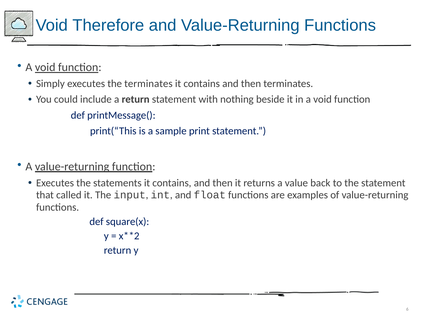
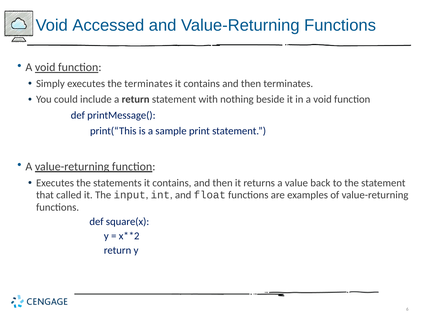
Therefore: Therefore -> Accessed (108, 25)
